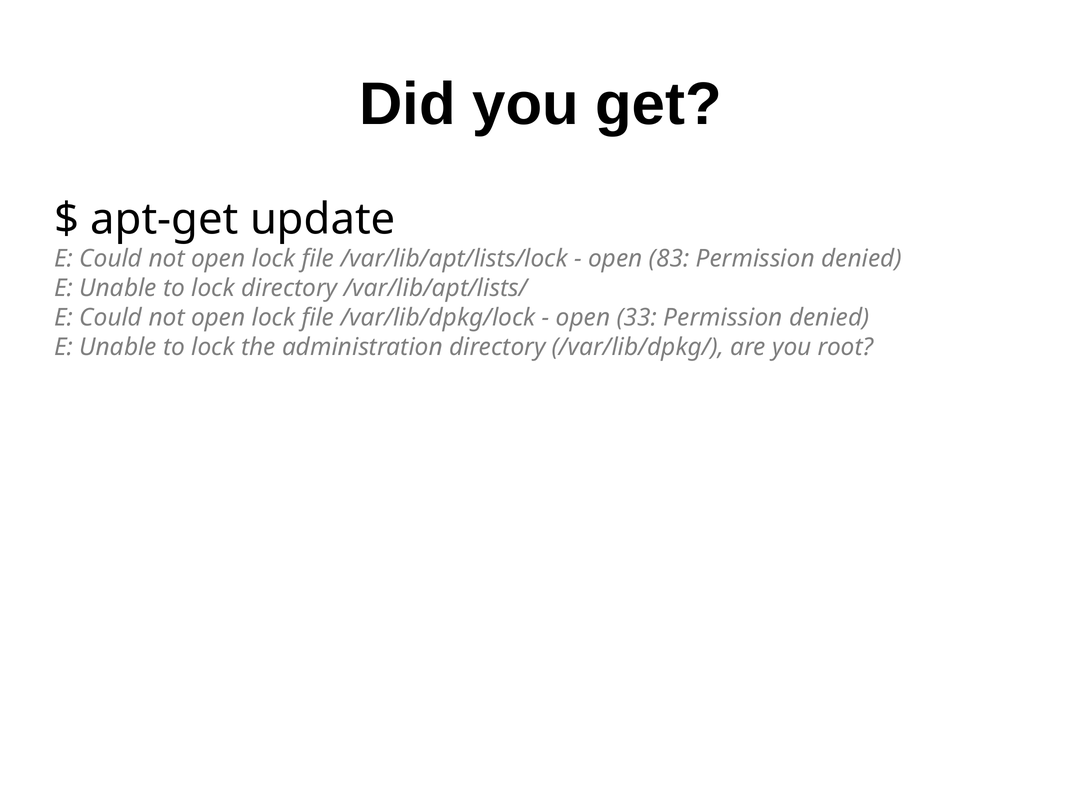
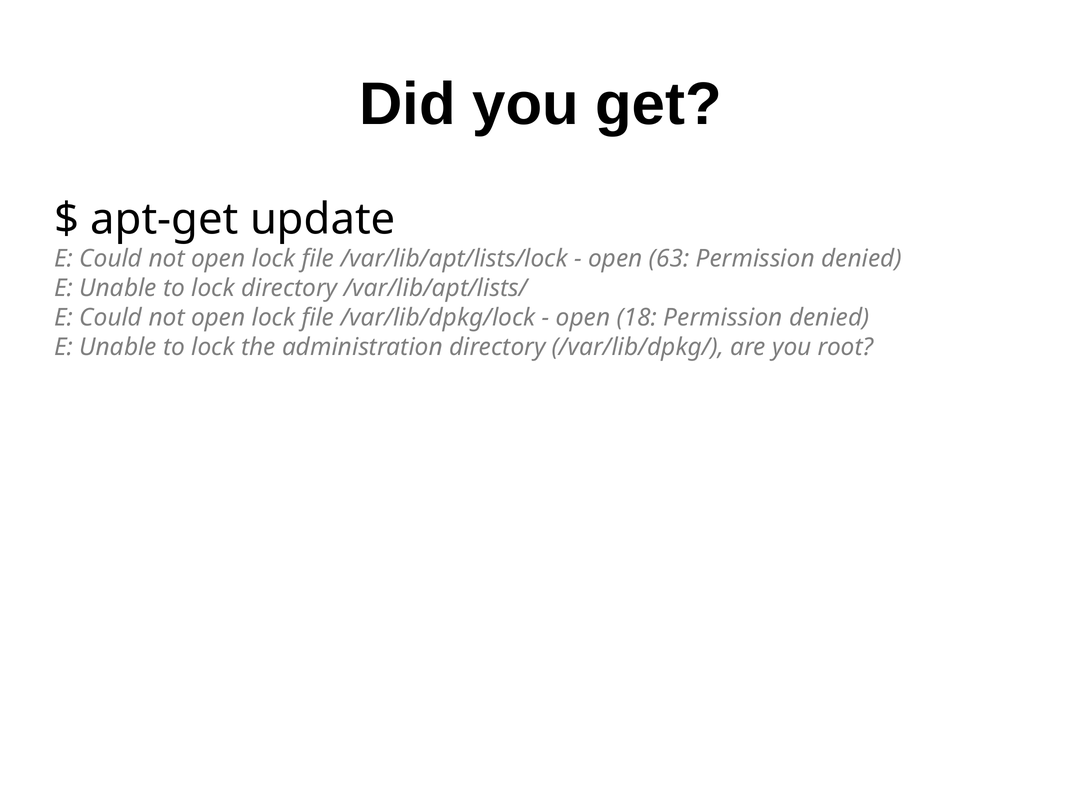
83: 83 -> 63 (669, 259)
33: 33 -> 18 (637, 318)
